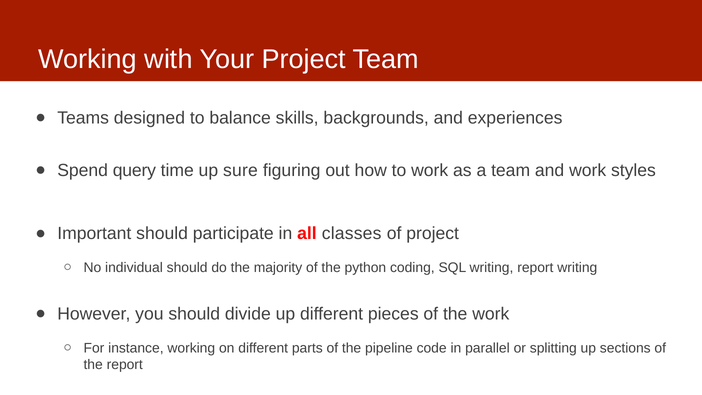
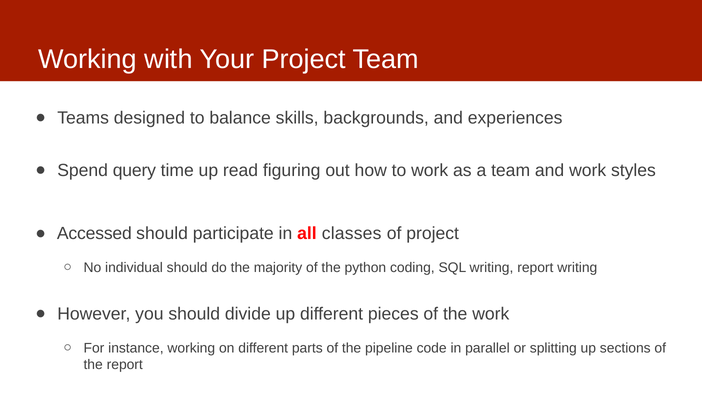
sure: sure -> read (241, 170)
Important: Important -> Accessed (94, 234)
